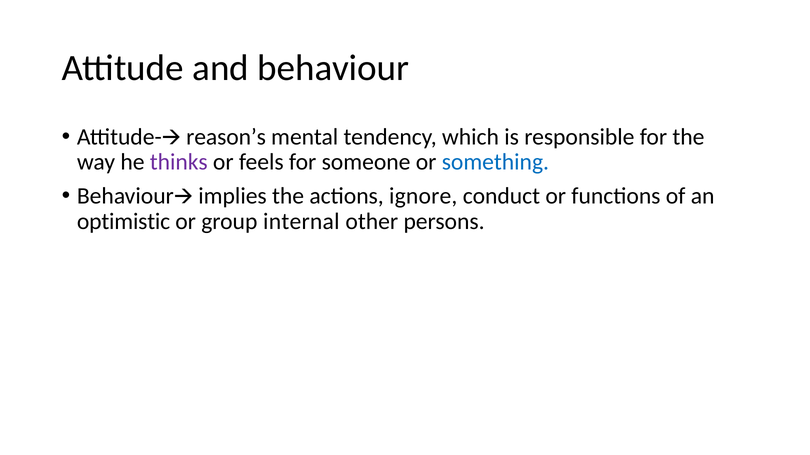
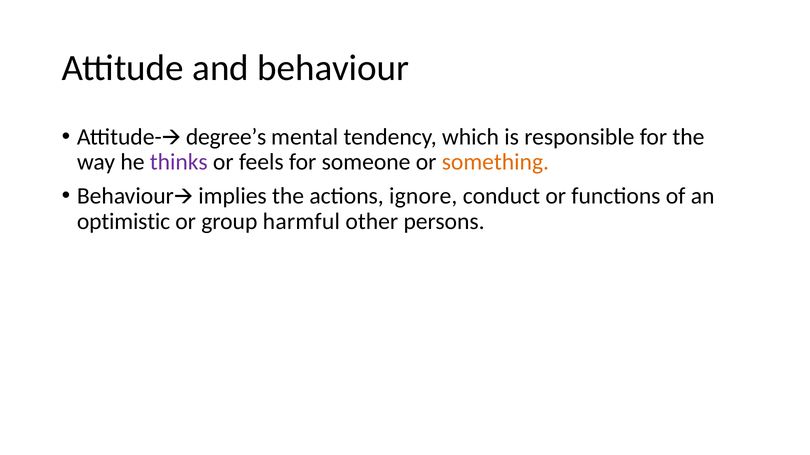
reason’s: reason’s -> degree’s (226, 137)
something colour: blue -> orange (495, 162)
internal: internal -> harmful (301, 222)
